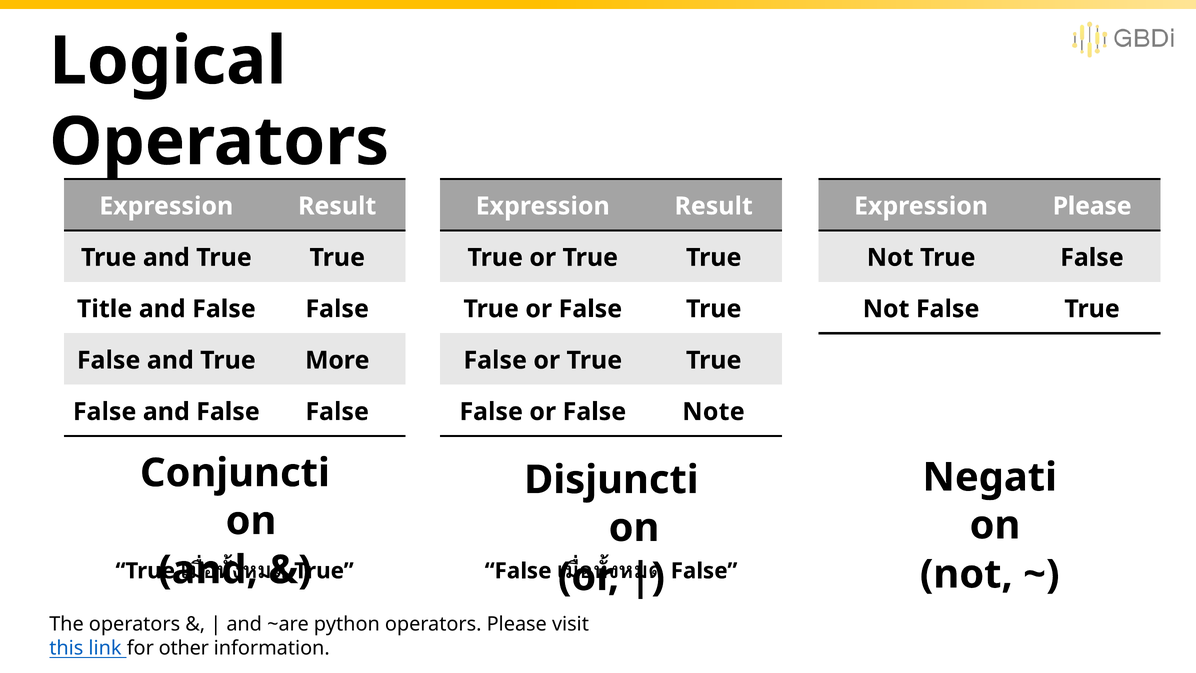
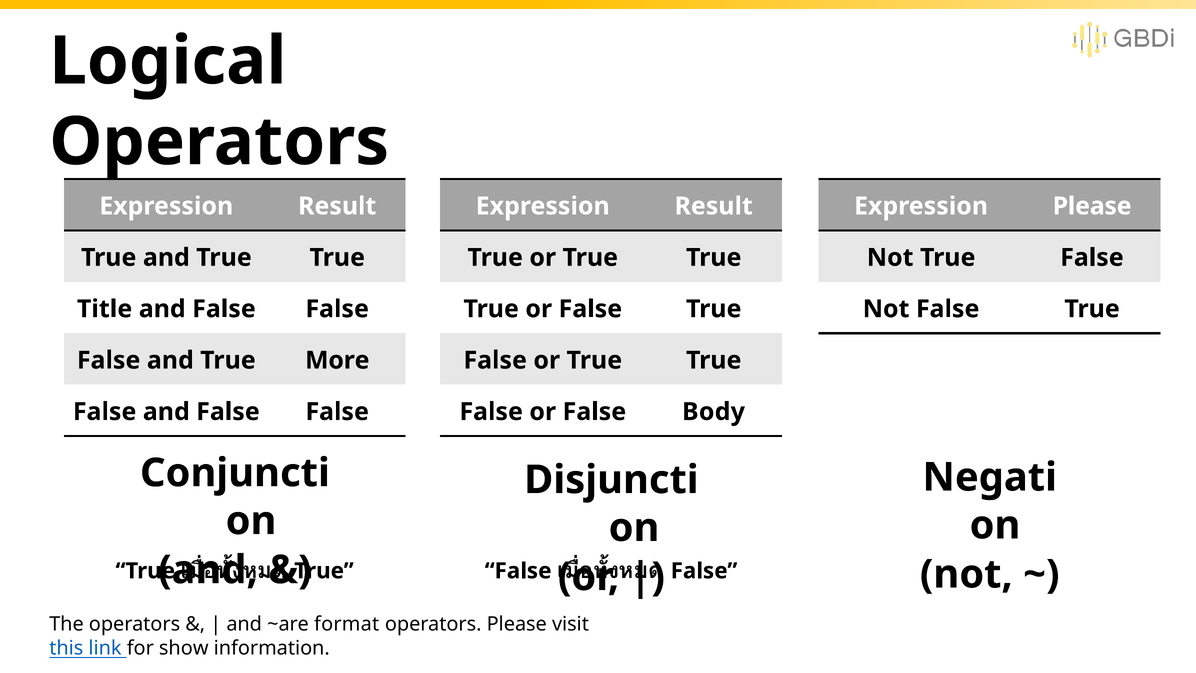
Note: Note -> Body (713, 412)
python: python -> format (347, 624)
other: other -> show (184, 648)
